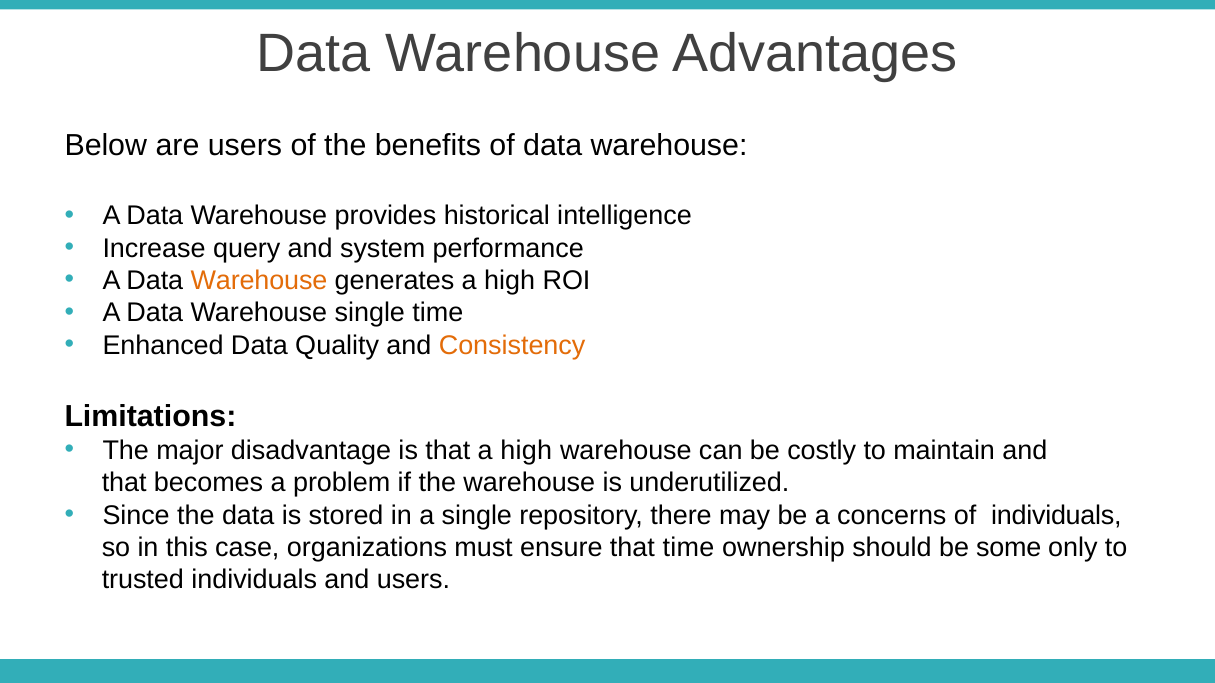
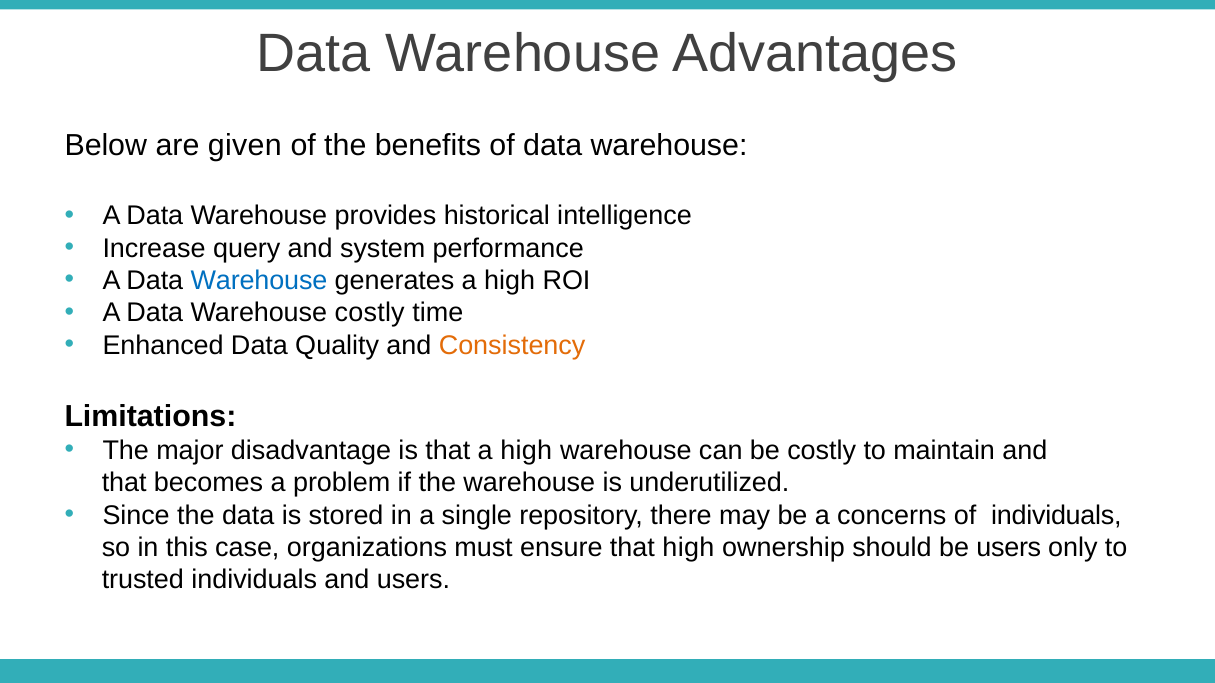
are users: users -> given (245, 145)
Warehouse colour: orange -> blue (259, 281)
Warehouse single: single -> costly (370, 313)
that time: time -> high (688, 548)
be some: some -> users (1009, 548)
